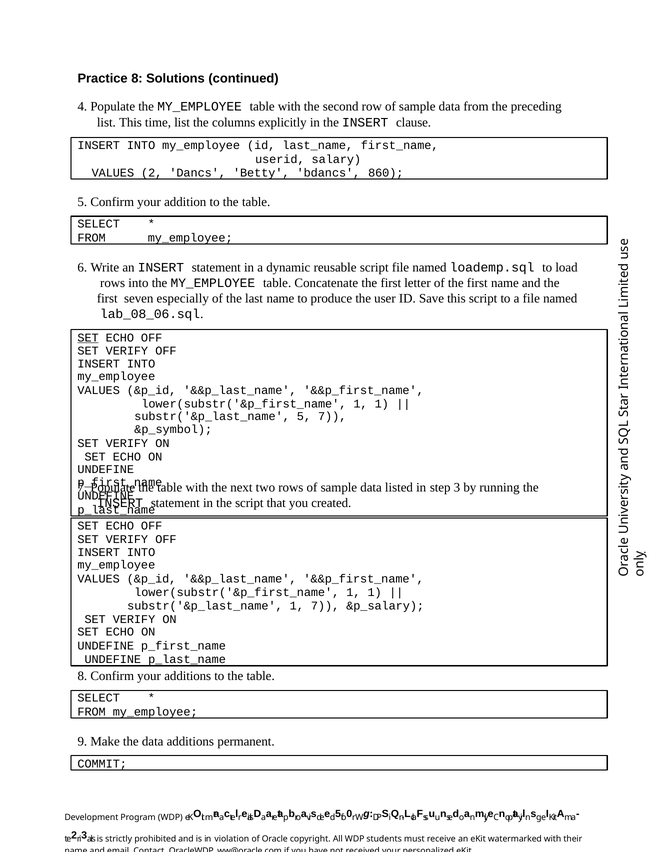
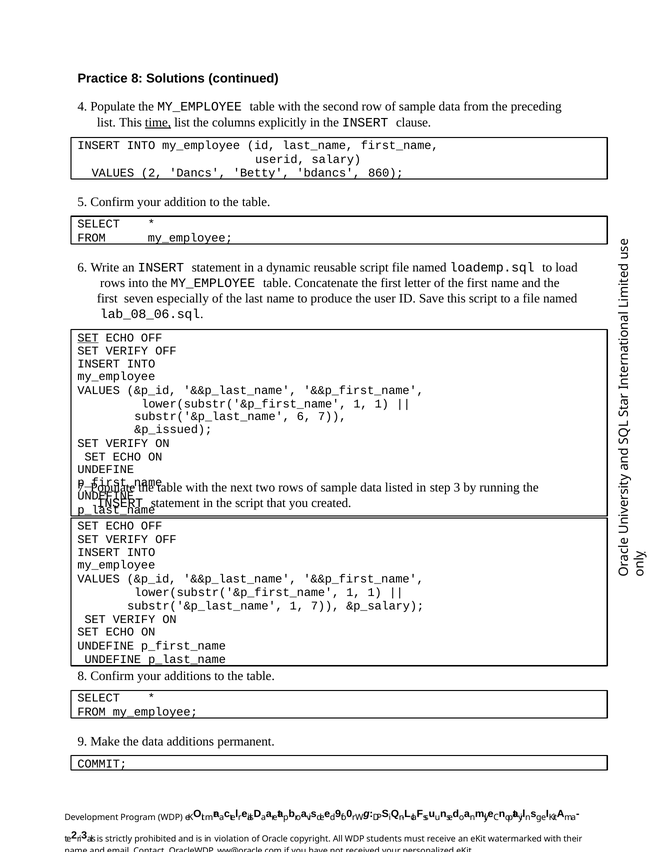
time underline: none -> present (158, 123)
substr('&p_last_name 5: 5 -> 6 (304, 417)
&p_symbol: &p_symbol -> &p_issued (173, 430)
5: 5 -> 9 (338, 815)
